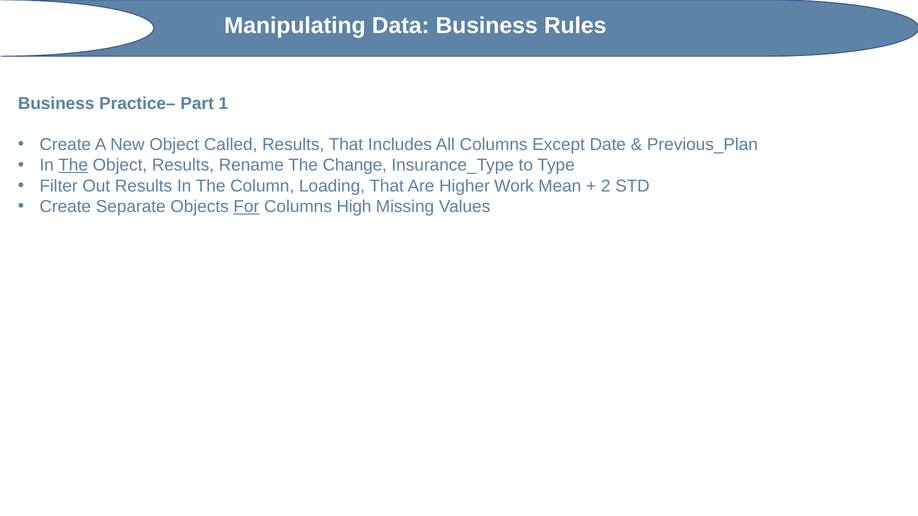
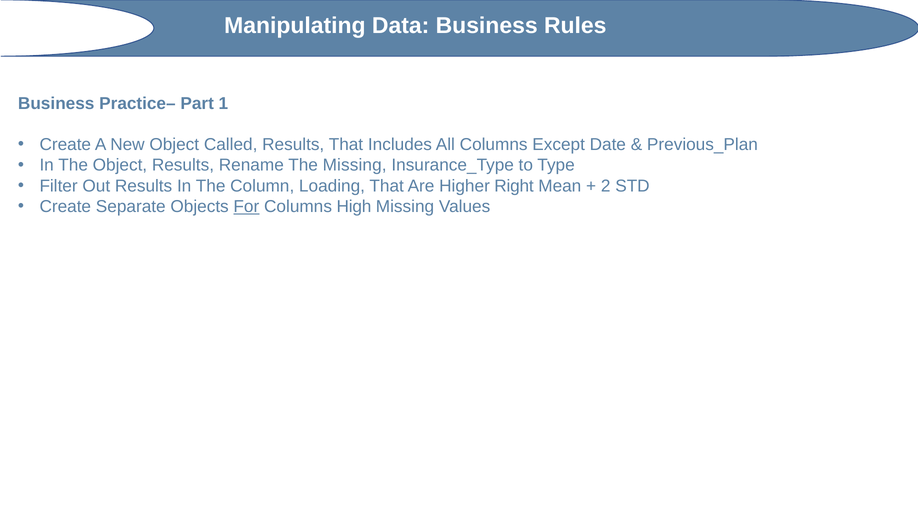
The underline: present -> none (73, 165)
The Change: Change -> Missing (355, 165)
Work: Work -> Right (514, 186)
